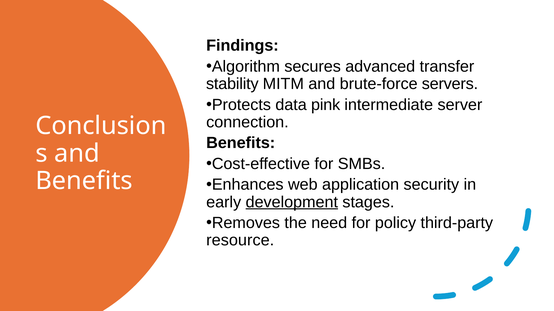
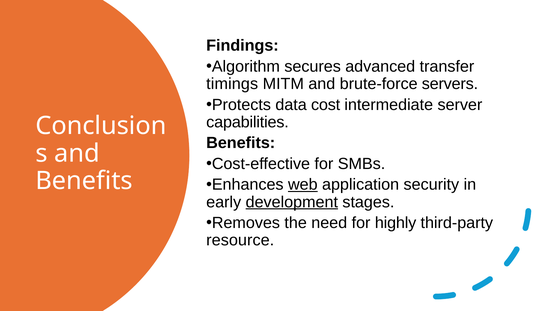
stability: stability -> timings (232, 84)
pink: pink -> cost (326, 105)
connection: connection -> capabilities (248, 122)
web underline: none -> present (303, 185)
policy: policy -> highly (396, 223)
